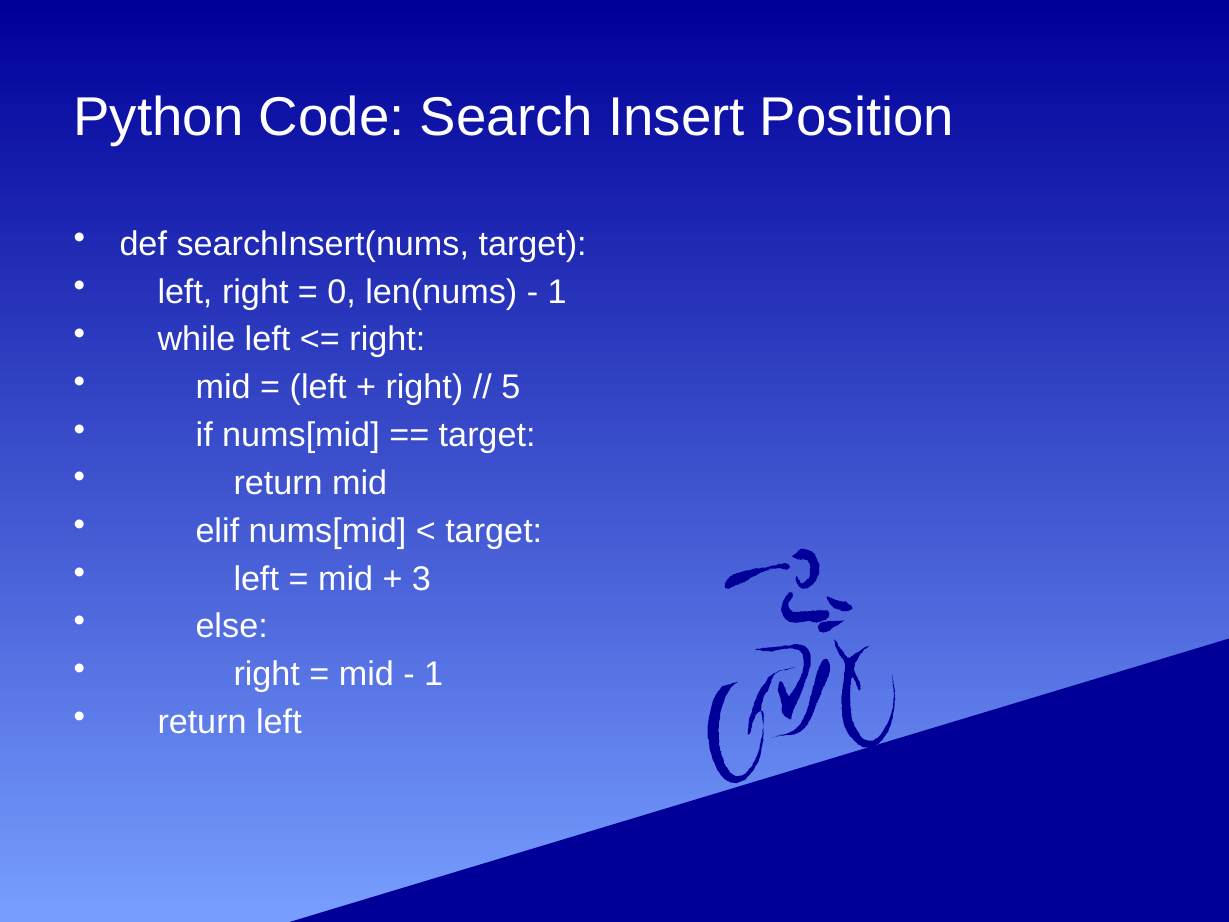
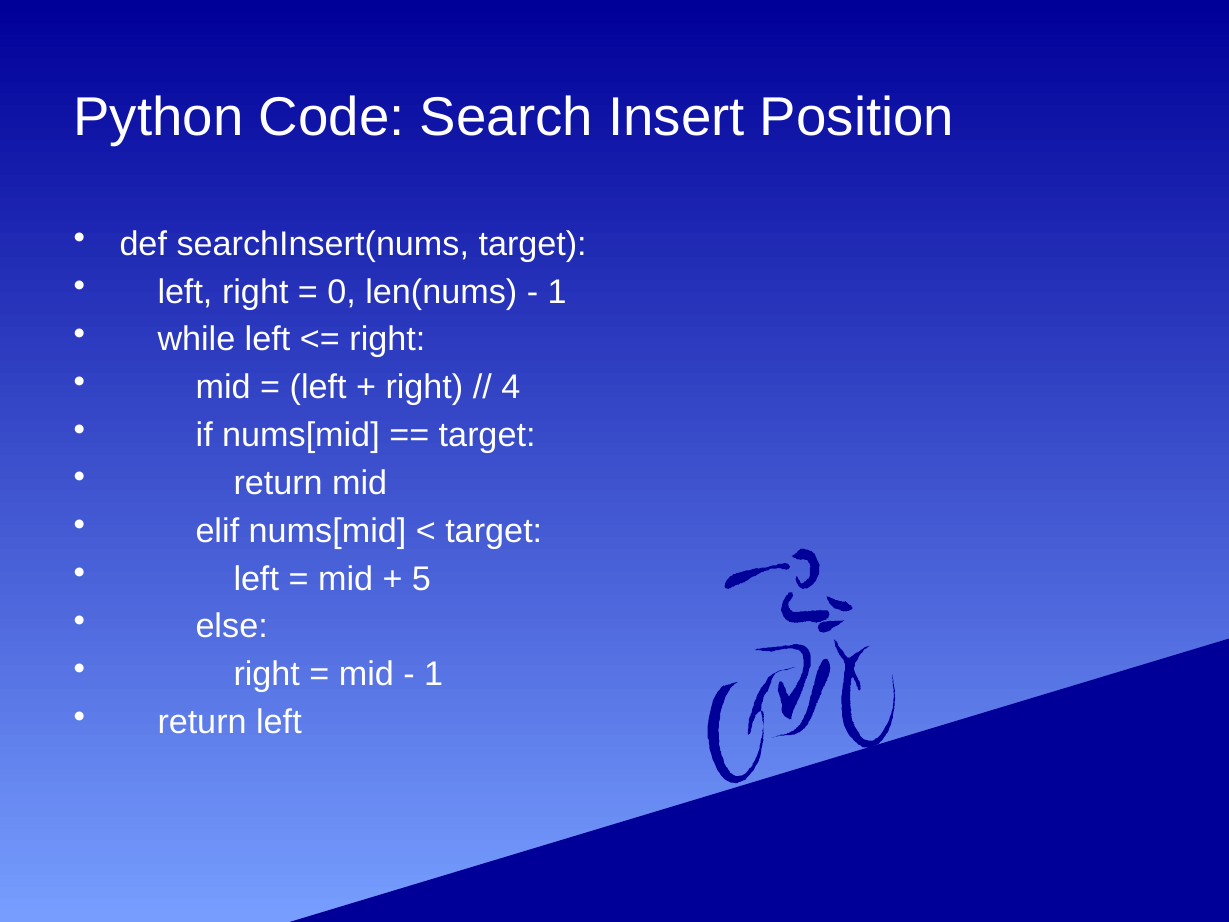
5: 5 -> 4 (511, 387)
3: 3 -> 5 (421, 579)
